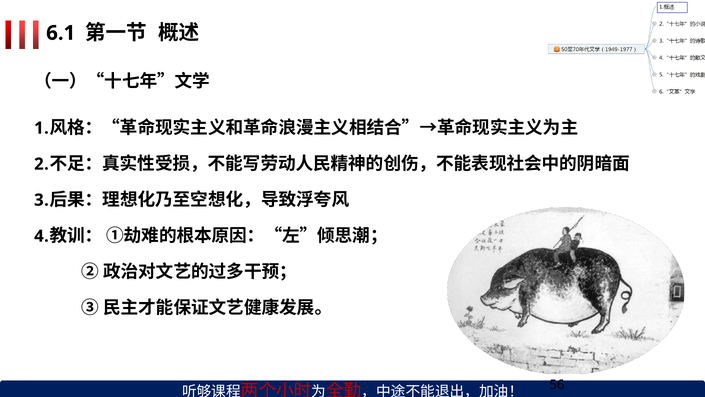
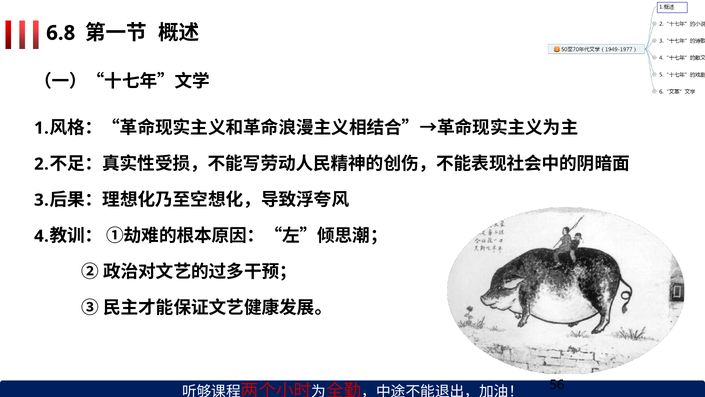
6.1: 6.1 -> 6.8 (61, 33)
